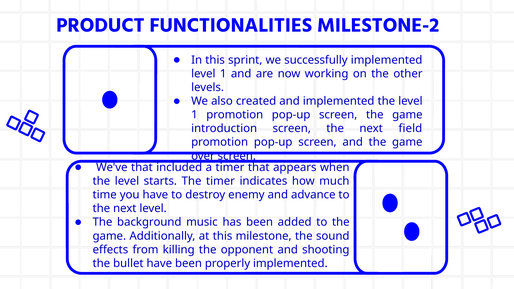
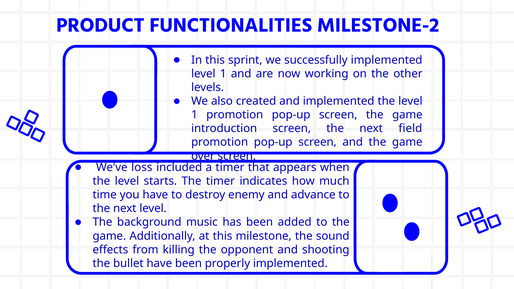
We've that: that -> loss (142, 168)
